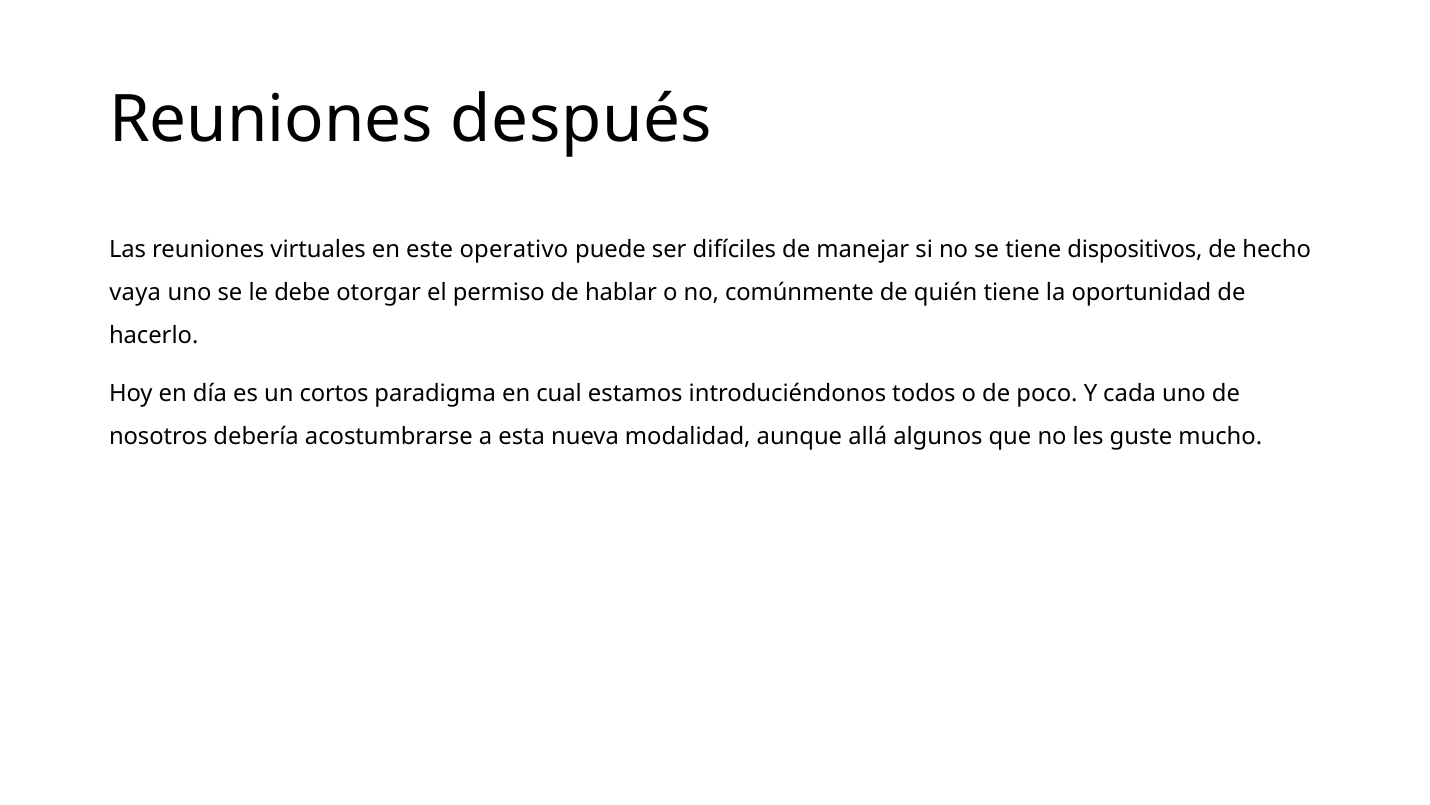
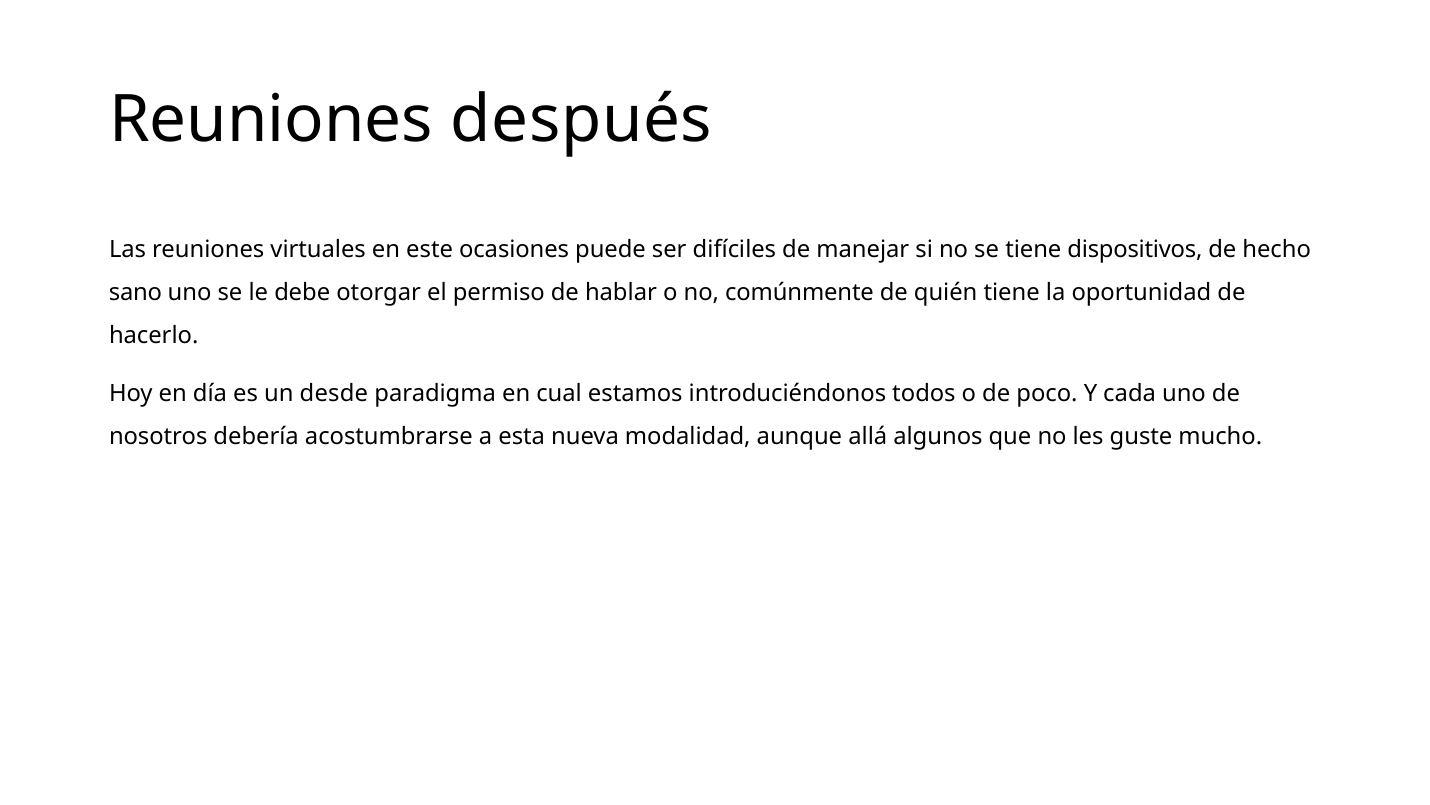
operativo: operativo -> ocasiones (514, 250)
vaya: vaya -> sano (135, 293)
cortos: cortos -> desde (334, 393)
